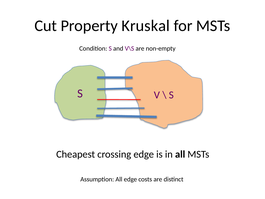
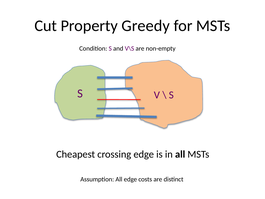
Kruskal: Kruskal -> Greedy (146, 26)
